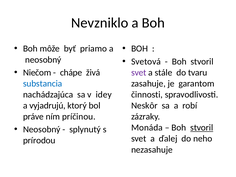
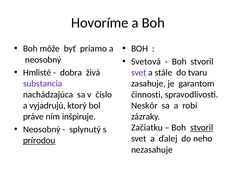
Nevzniklo: Nevzniklo -> Hovoríme (100, 23)
Niečom: Niečom -> Hmlisté (37, 73)
chápe: chápe -> dobra (71, 73)
substancia colour: blue -> purple (43, 84)
idey: idey -> číslo (104, 95)
príčinou: príčinou -> inšpiruje (79, 117)
Monáda: Monáda -> Začiatku (147, 128)
prírodou underline: none -> present (39, 140)
